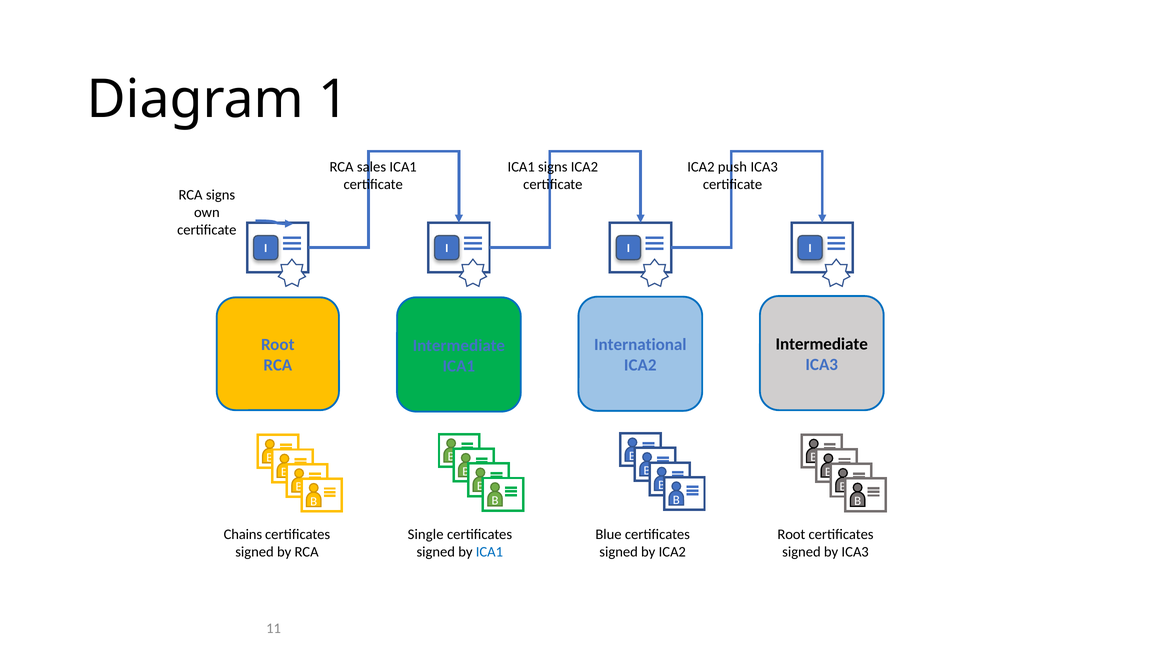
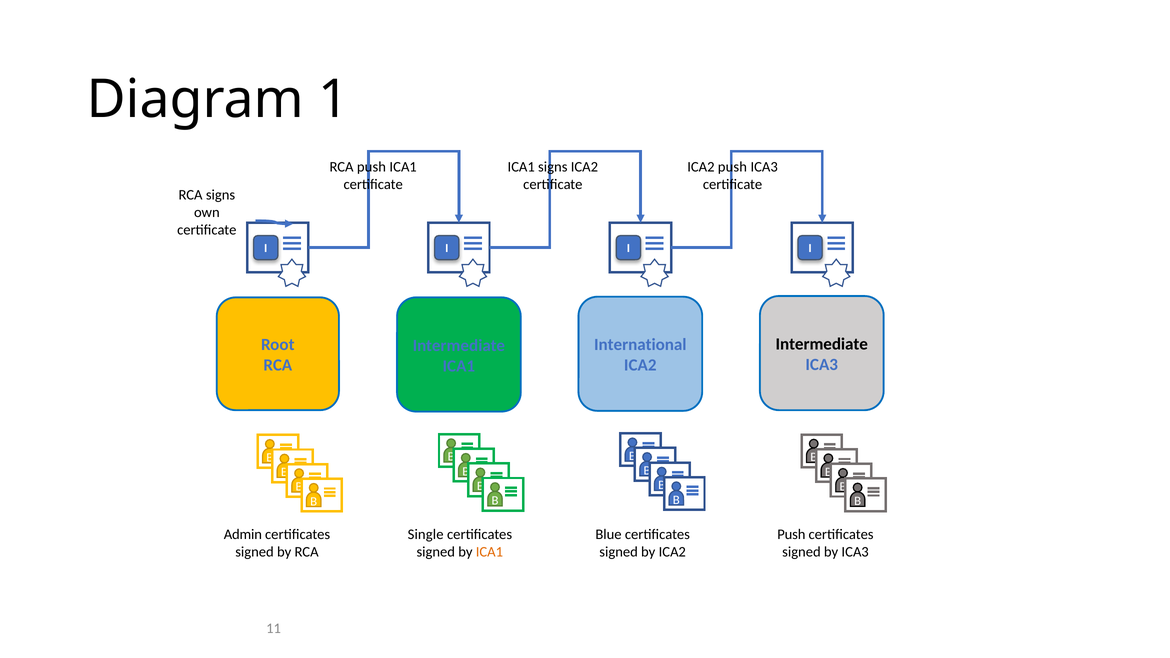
RCA sales: sales -> push (371, 167)
Chains: Chains -> Admin (243, 534)
Root: Root -> Push (791, 534)
ICA1 colour: blue -> orange (489, 552)
